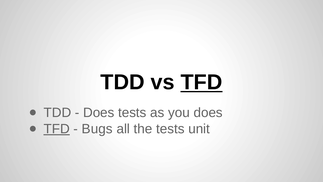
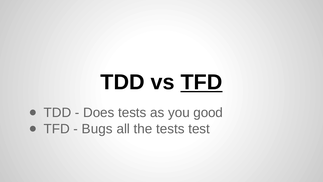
you does: does -> good (208, 113)
TFD underline: present -> none (57, 129)
unit: unit -> test (199, 129)
